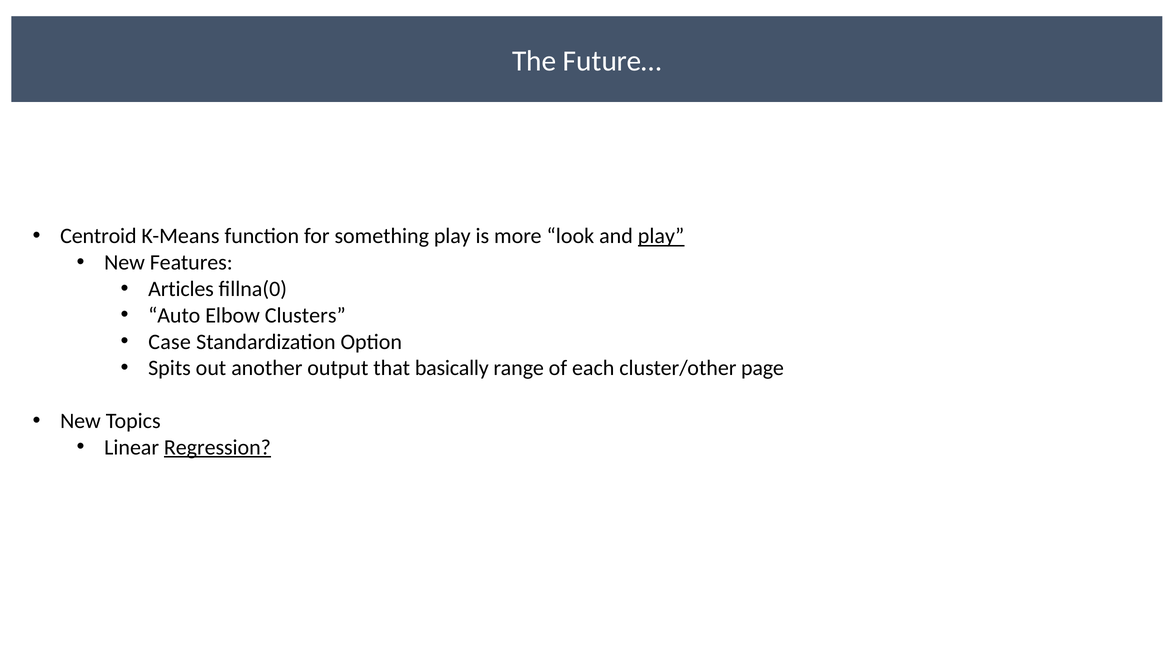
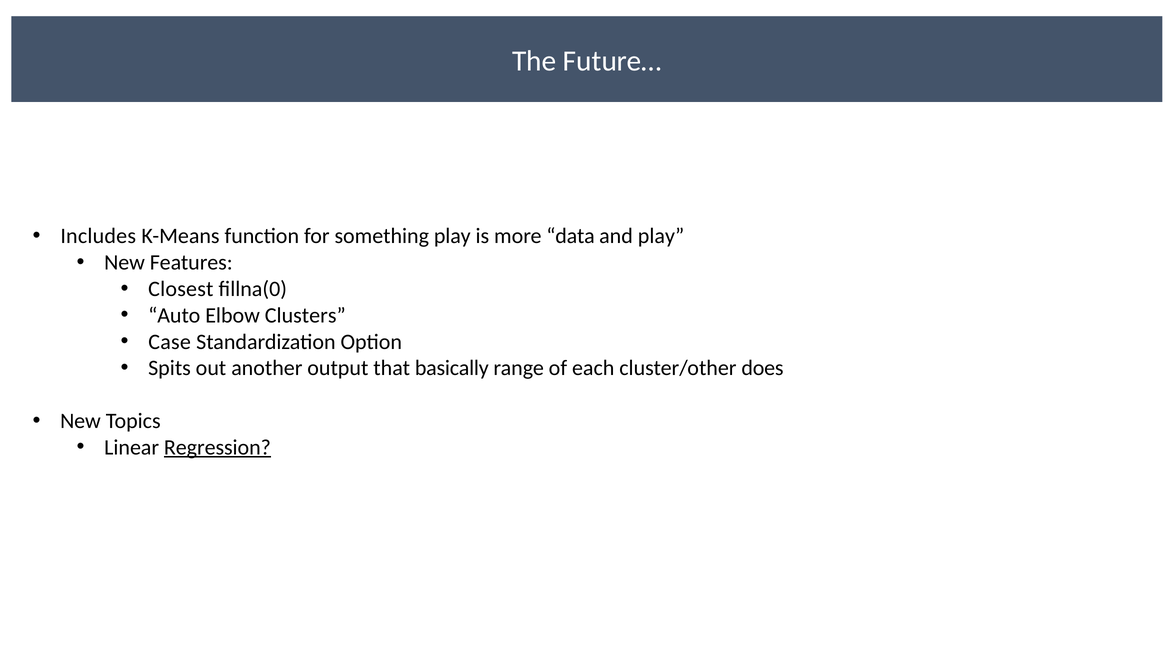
Centroid: Centroid -> Includes (98, 236)
look: look -> data (571, 236)
play underline: present -> none (661, 236)
Articles: Articles -> Closest (181, 289)
page: page -> does (762, 368)
